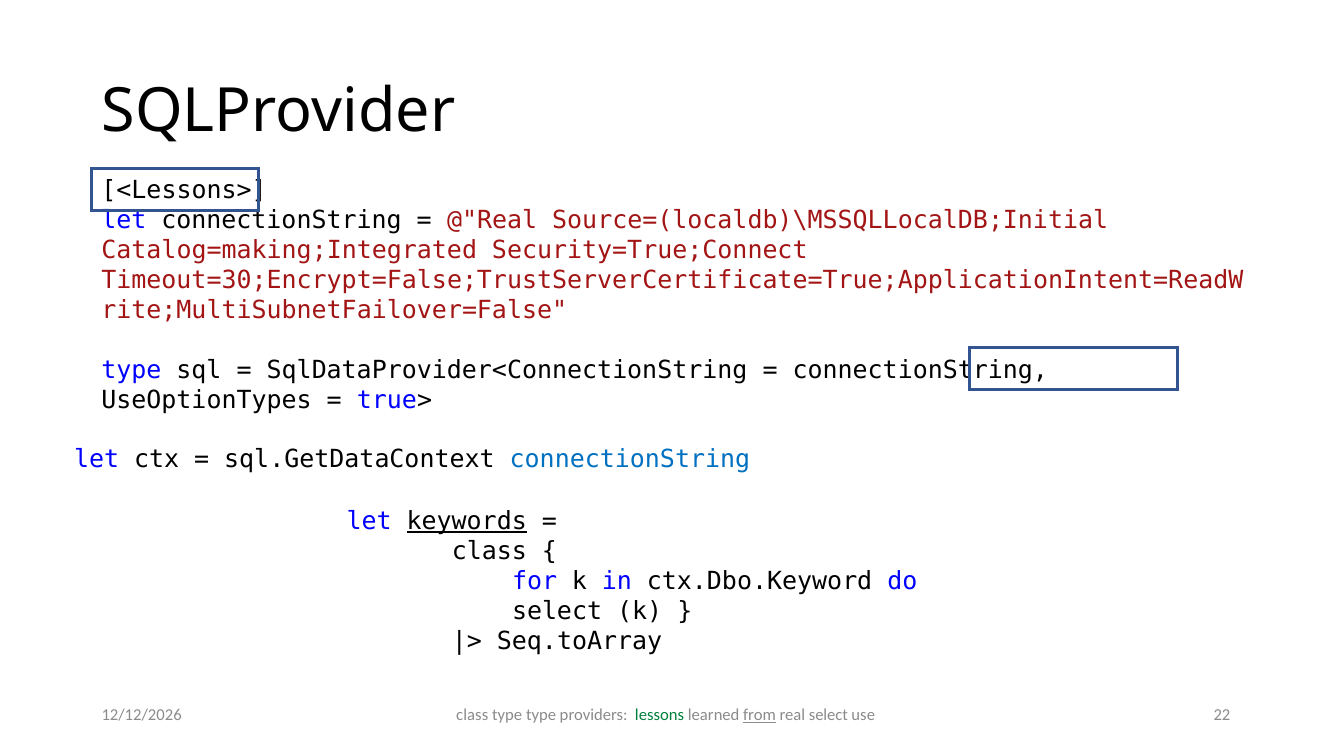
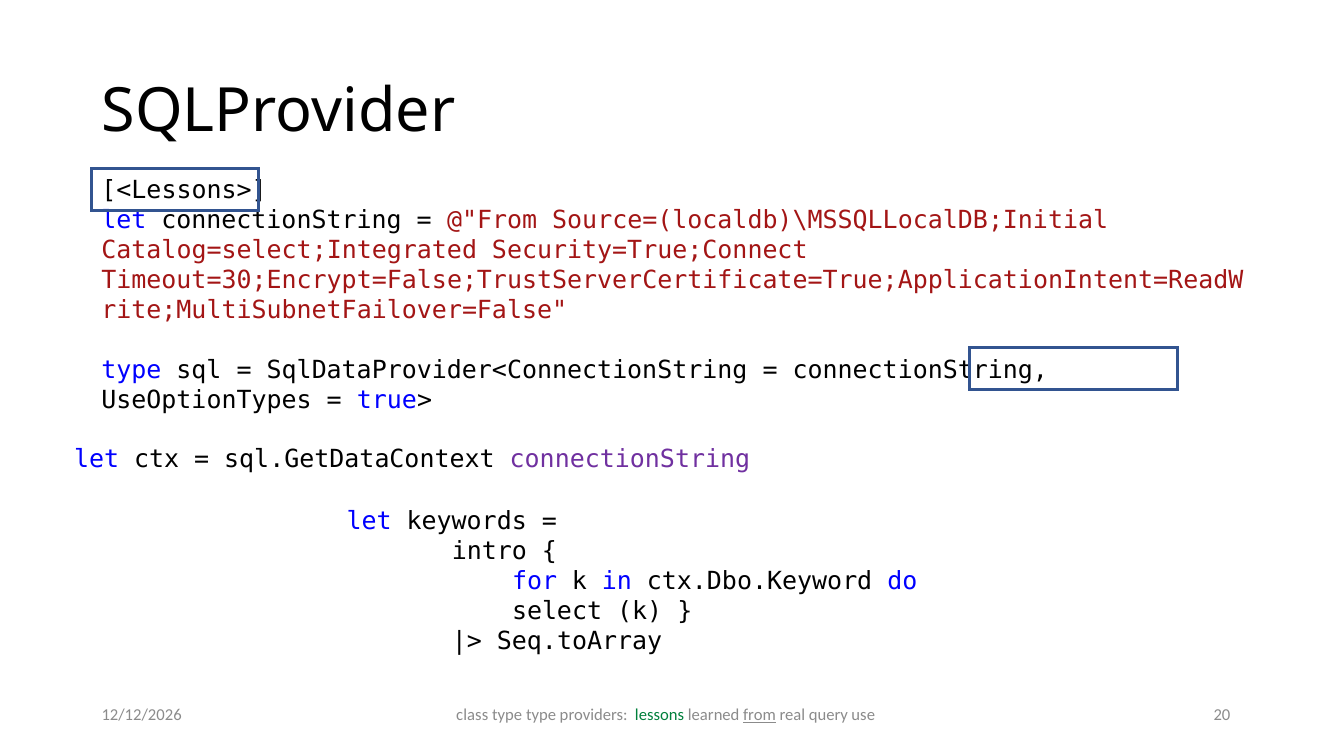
@"Real: @"Real -> @"From (492, 220)
Catalog=making;Integrated: Catalog=making;Integrated -> Catalog=select;Integrated (289, 250)
connectionString colour: blue -> purple (630, 460)
keywords underline: present -> none (467, 521)
class: class -> intro (489, 551)
real select: select -> query (828, 715)
22: 22 -> 20 (1222, 715)
